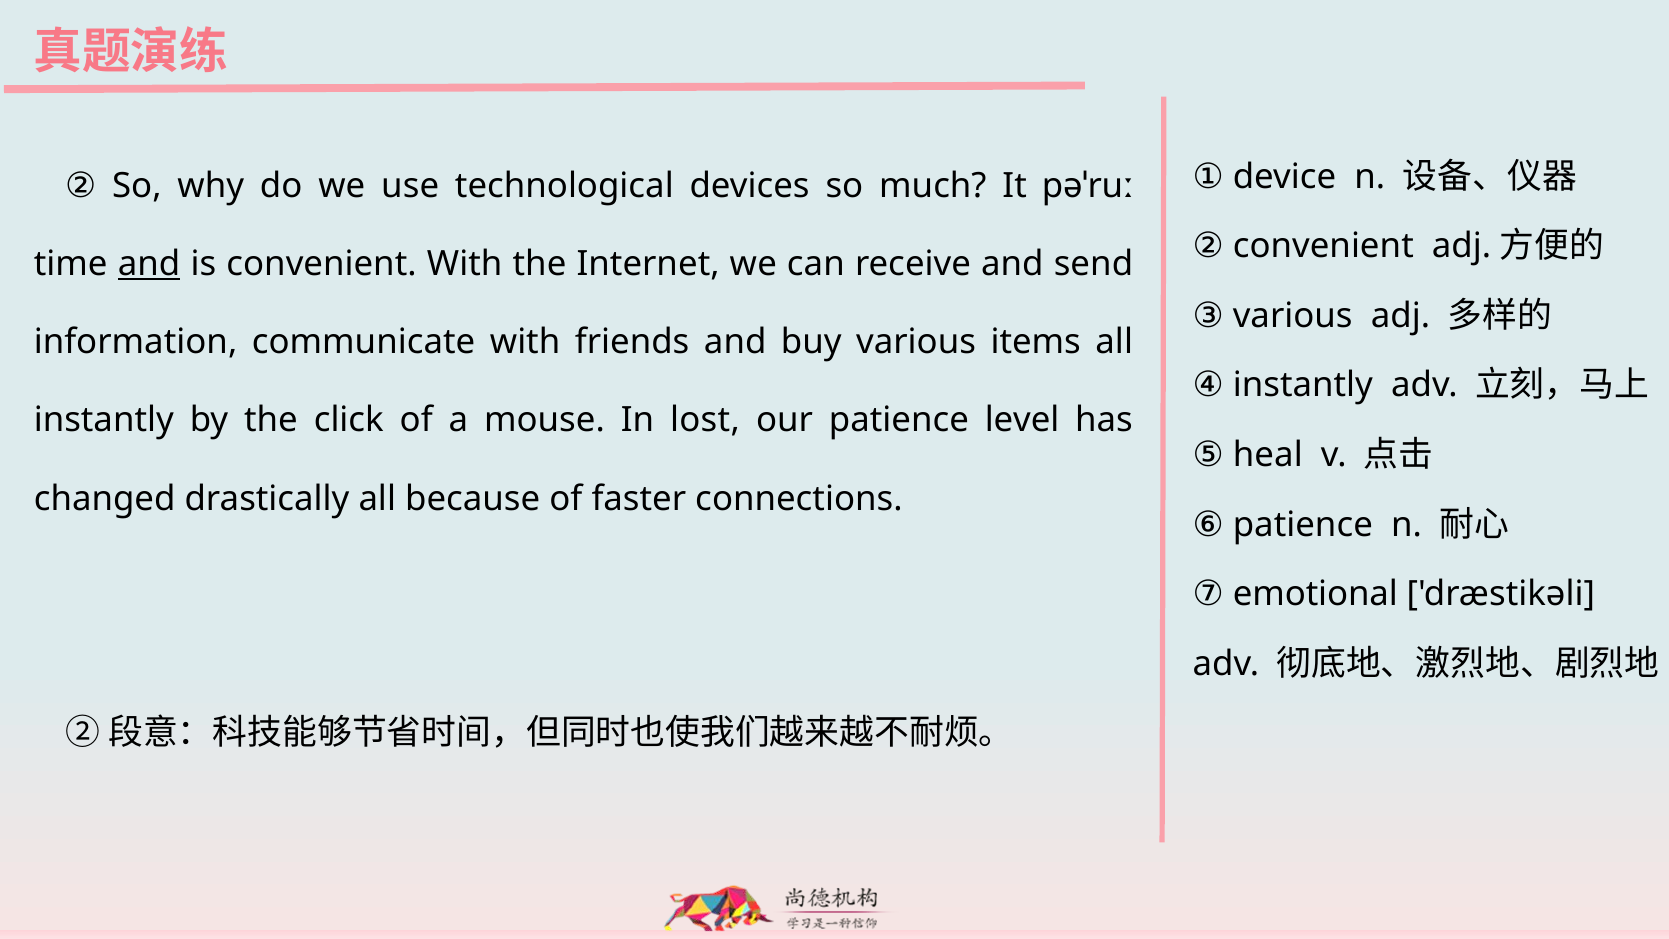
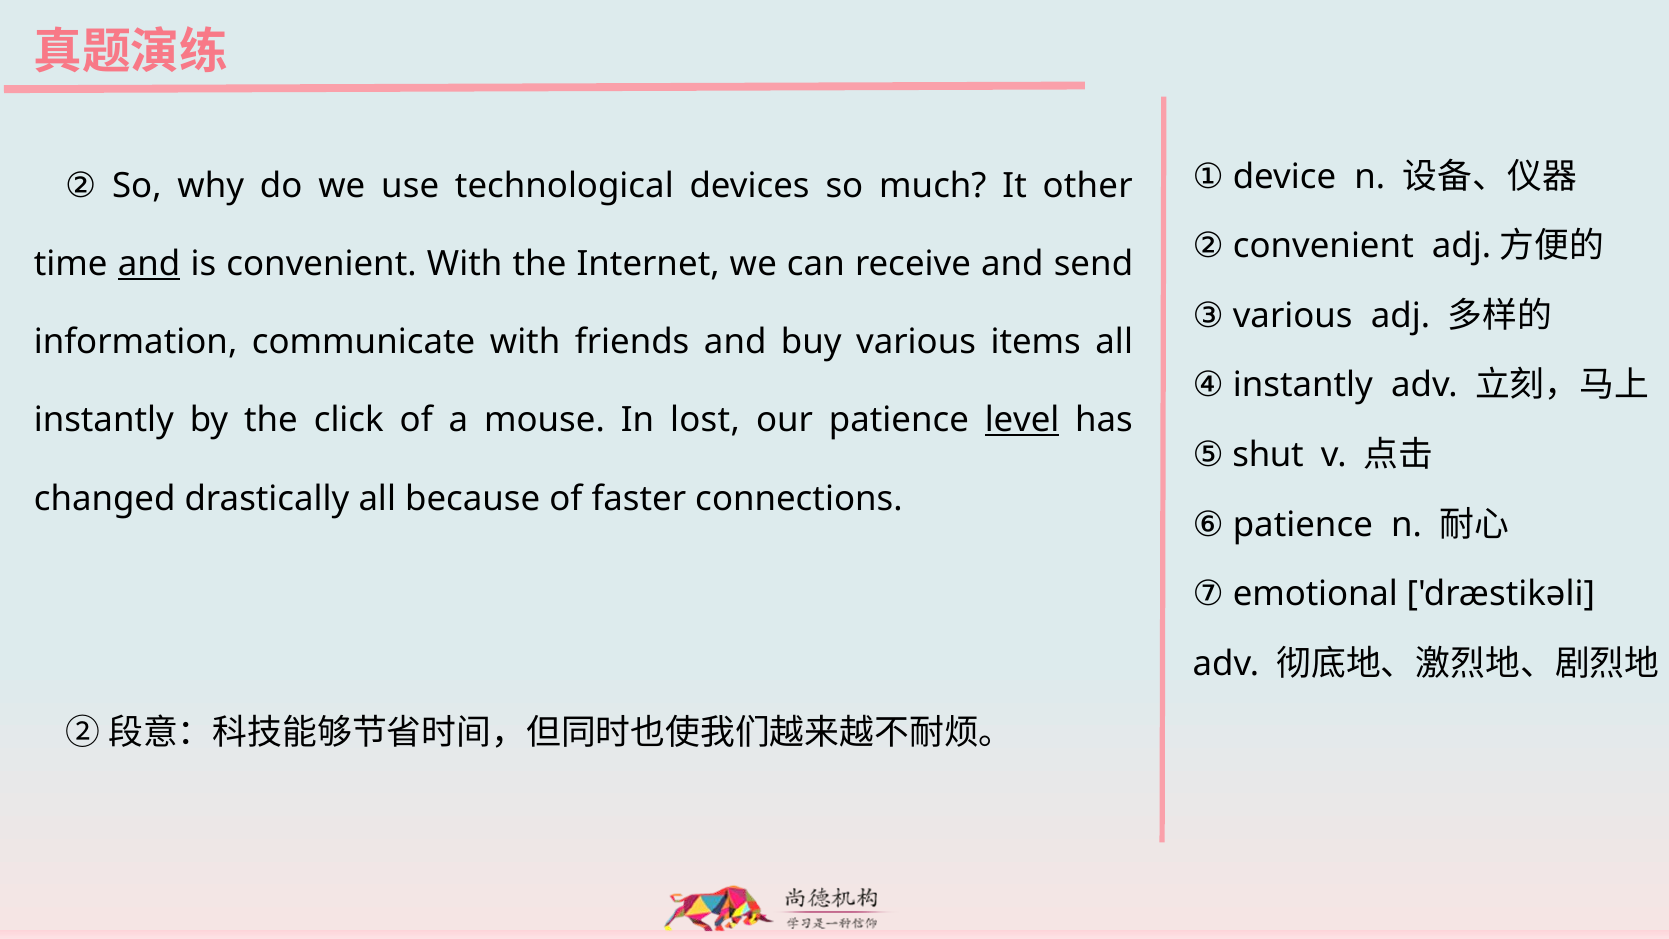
pəˈruː: pəˈruː -> other (1088, 186)
level underline: none -> present (1022, 420)
heal: heal -> shut (1268, 455)
